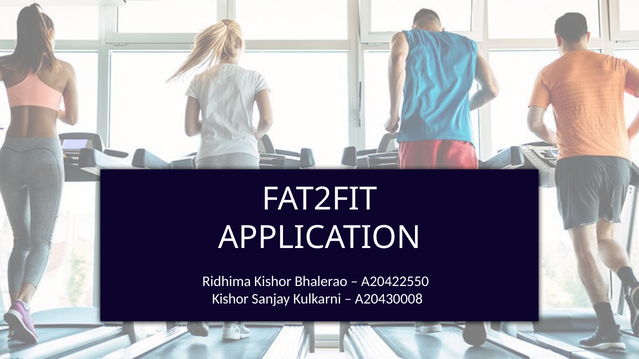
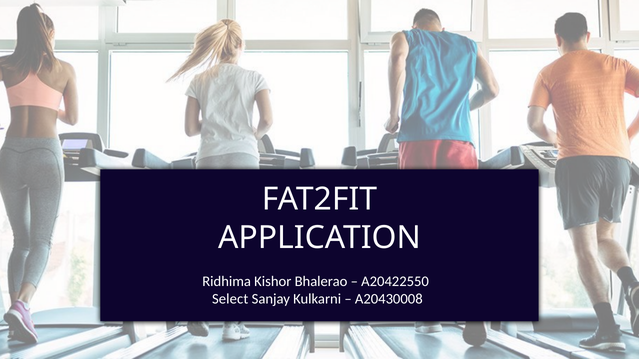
Kishor: Kishor -> Select (230, 299)
